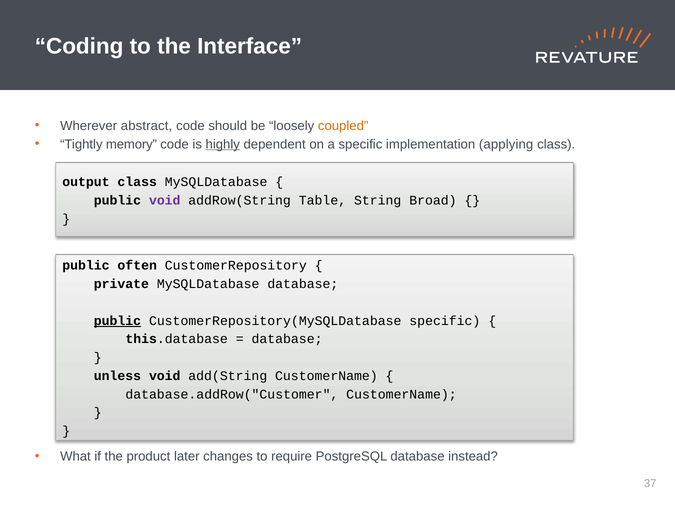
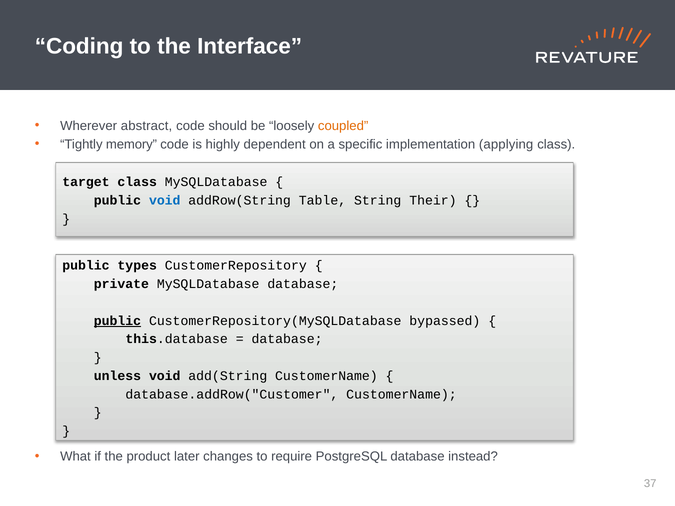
highly underline: present -> none (223, 144)
output: output -> target (86, 182)
void colour: purple -> blue (165, 200)
Broad: Broad -> Their (433, 200)
often: often -> types (137, 266)
CustomerRepository(MySQLDatabase specific: specific -> bypassed (445, 321)
